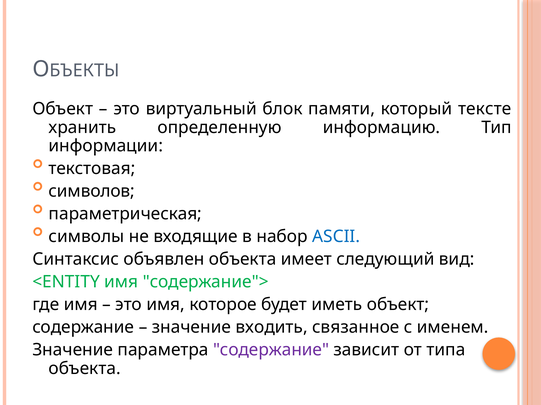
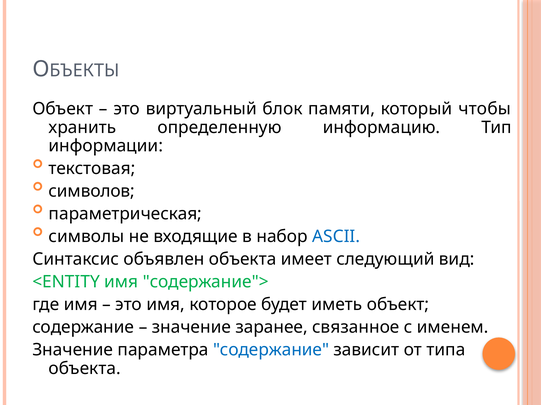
тексте: тексте -> чтобы (485, 109)
входить: входить -> заранее (272, 328)
содержание colour: purple -> blue (271, 351)
